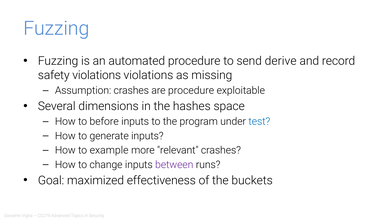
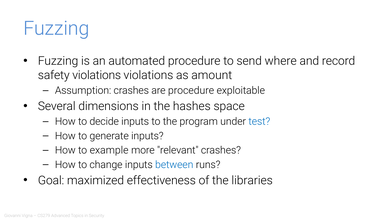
derive: derive -> where (281, 61)
missing: missing -> amount (212, 75)
before: before -> decide (104, 121)
between colour: purple -> blue (174, 165)
buckets: buckets -> libraries (252, 180)
